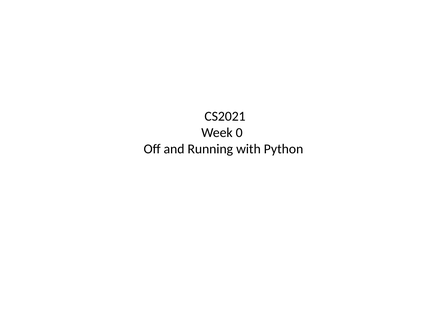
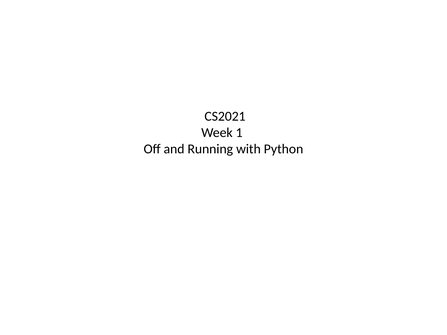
0: 0 -> 1 (239, 133)
